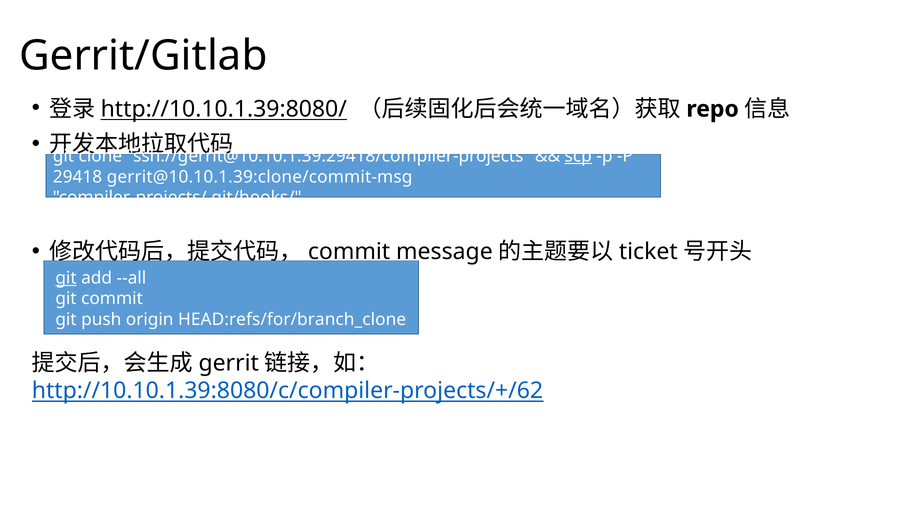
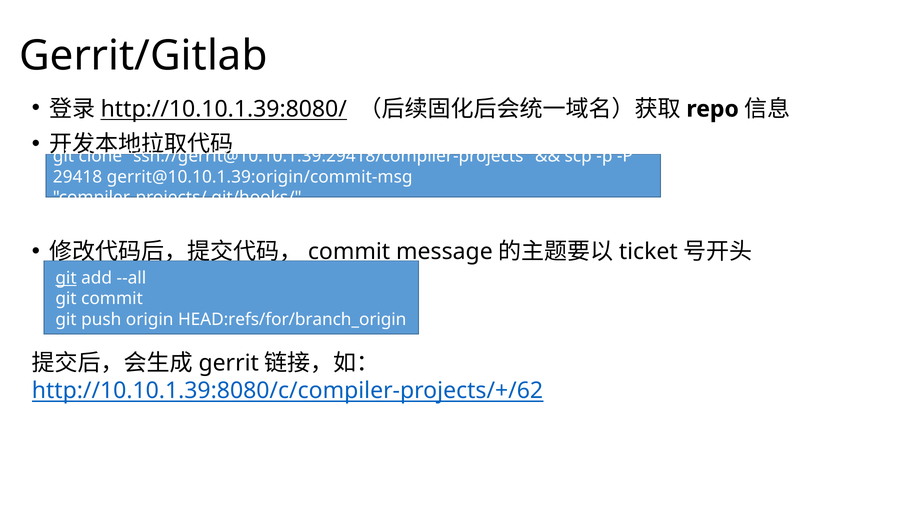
scp underline: present -> none (578, 156)
gerrit@10.10.1.39:clone/commit-msg: gerrit@10.10.1.39:clone/commit-msg -> gerrit@10.10.1.39:origin/commit-msg (260, 177)
HEAD:refs/for/branch_clone: HEAD:refs/for/branch_clone -> HEAD:refs/for/branch_origin (292, 319)
